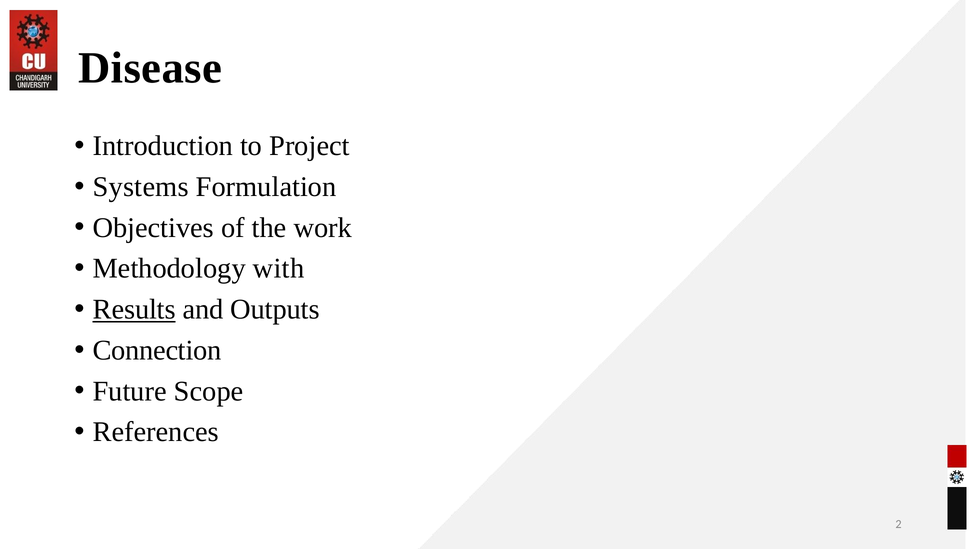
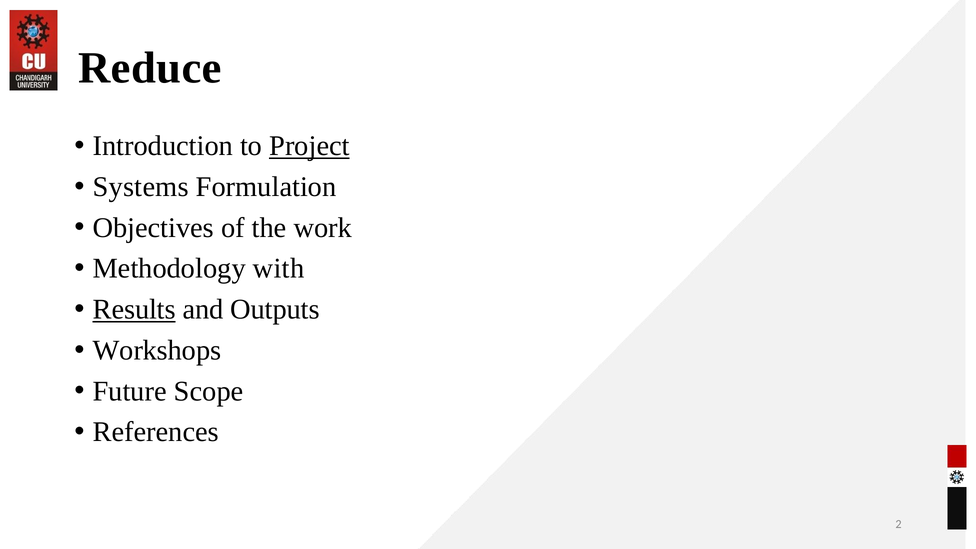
Disease: Disease -> Reduce (150, 68)
Project underline: none -> present (309, 146)
Connection: Connection -> Workshops (157, 350)
